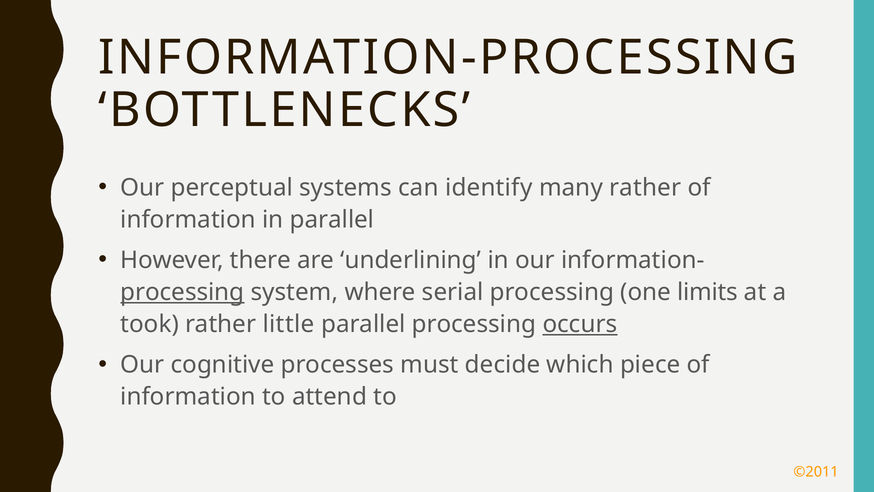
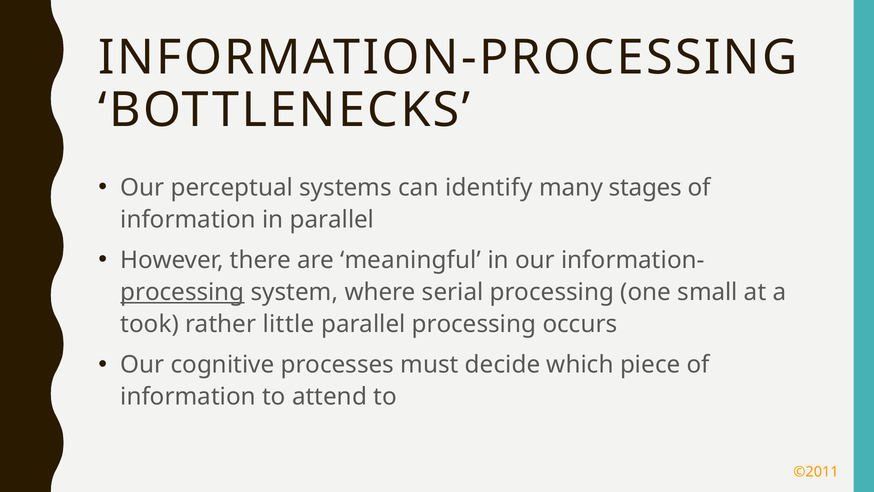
many rather: rather -> stages (645, 187)
underlining: underlining -> meaningful (411, 260)
limits: limits -> small (708, 292)
occurs underline: present -> none (580, 324)
